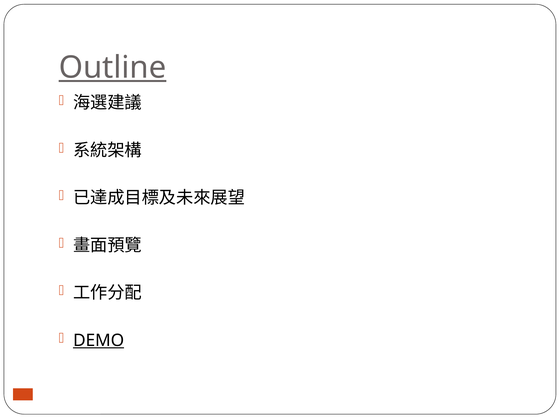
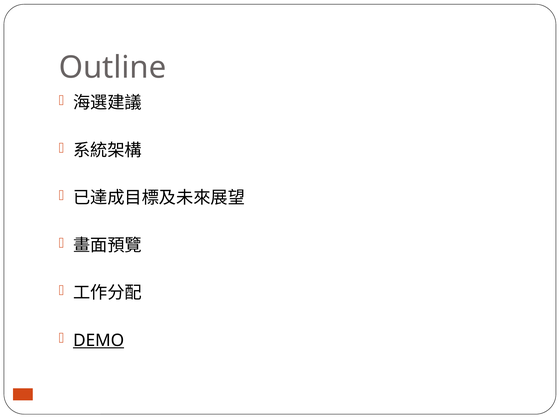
Outline underline: present -> none (113, 68)
